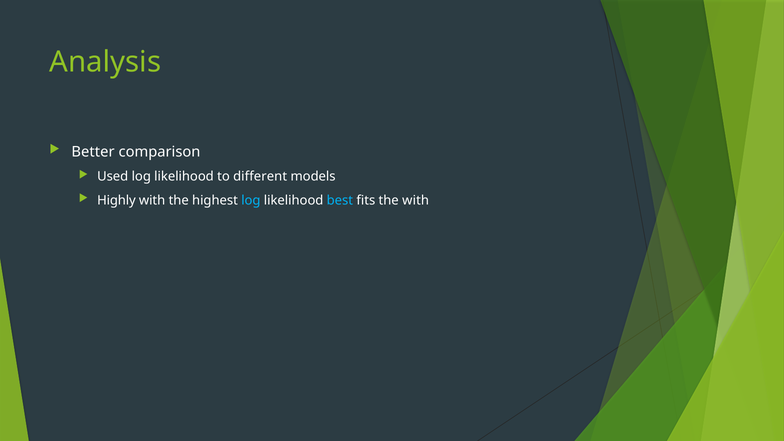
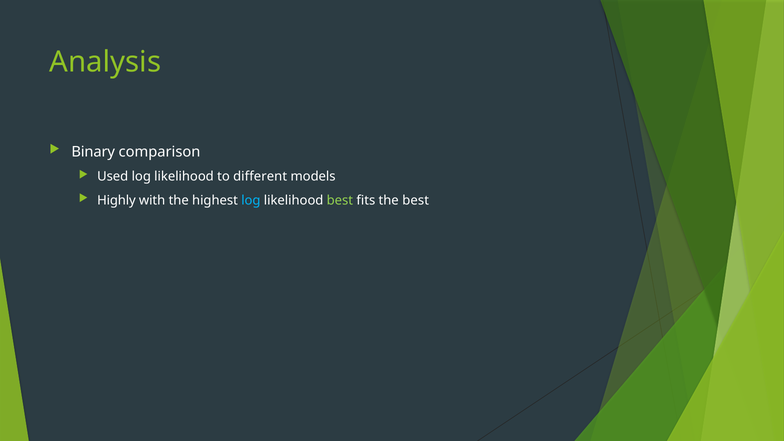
Better: Better -> Binary (93, 152)
best colour: light blue -> light green (340, 200)
the with: with -> best (416, 200)
